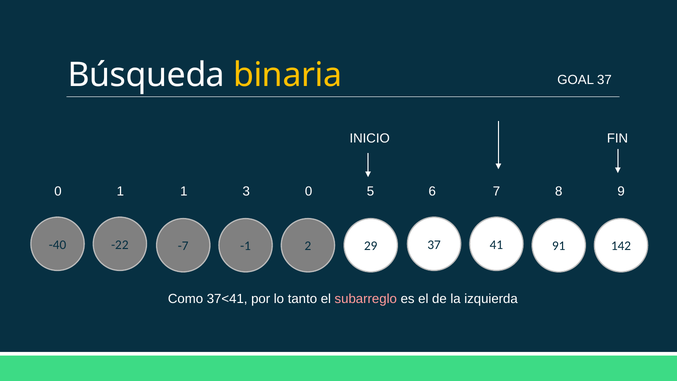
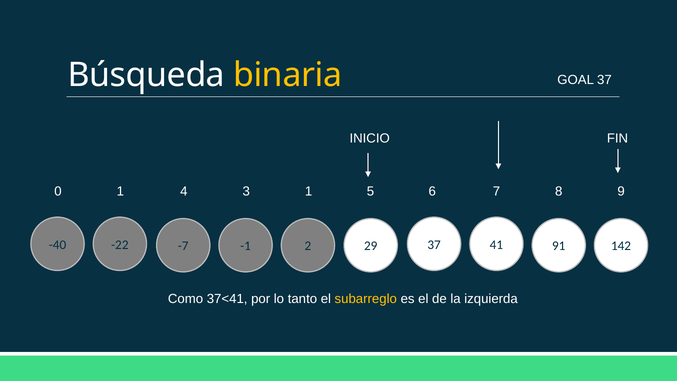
1 1: 1 -> 4 (184, 191)
3 0: 0 -> 1 (309, 191)
subarreglo colour: pink -> yellow (366, 299)
